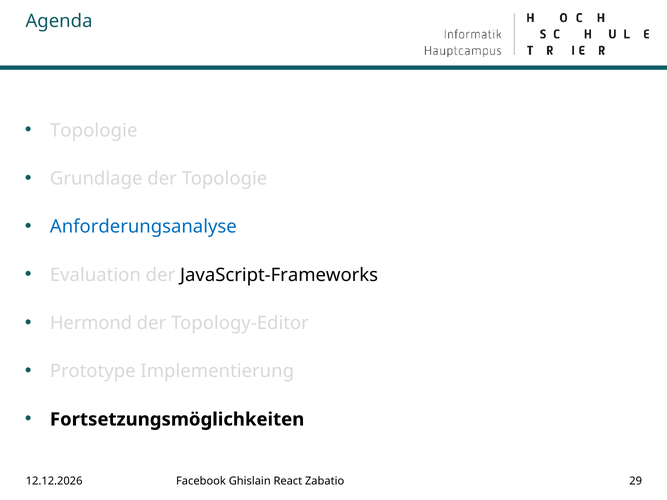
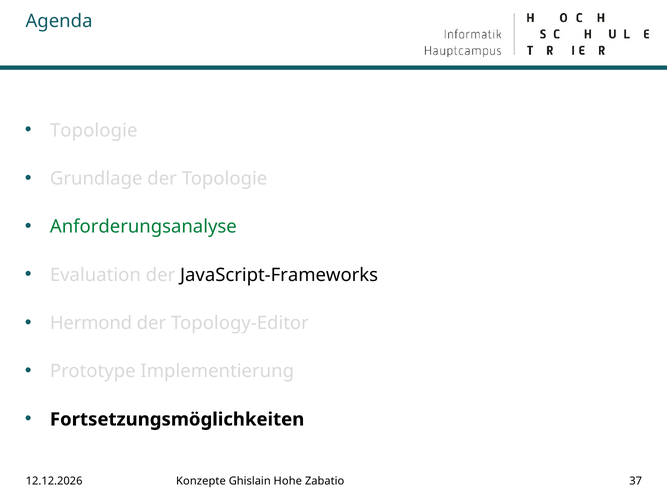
Anforderungsanalyse colour: blue -> green (143, 227)
Facebook: Facebook -> Konzepte (201, 481)
React: React -> Hohe (288, 481)
29: 29 -> 37 (636, 481)
